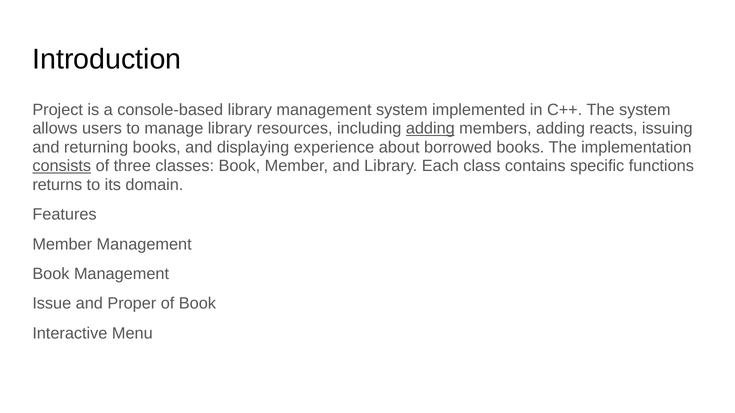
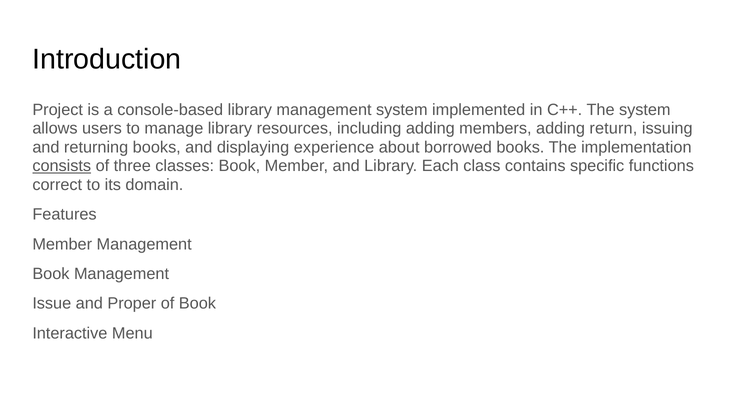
adding underline: present -> none (430, 129)
reacts: reacts -> return (613, 129)
returns: returns -> correct (57, 185)
